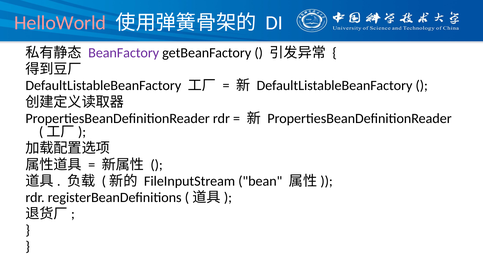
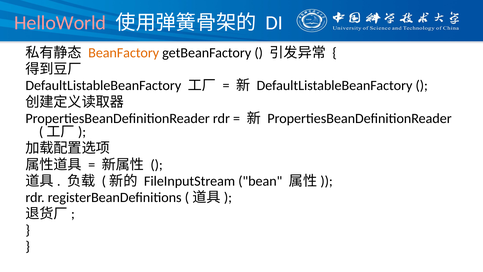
BeanFactory colour: purple -> orange (124, 53)
